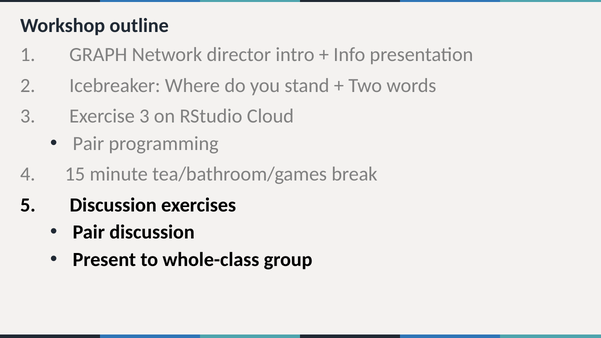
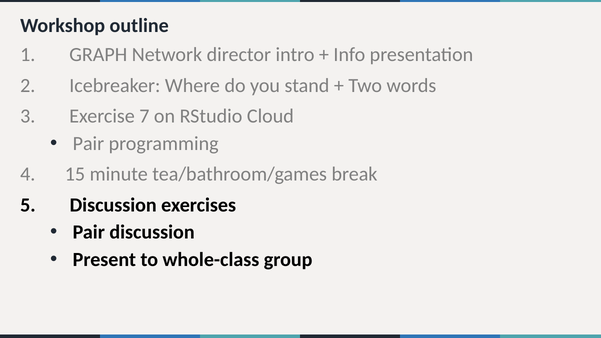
Exercise 3: 3 -> 7 (144, 116)
